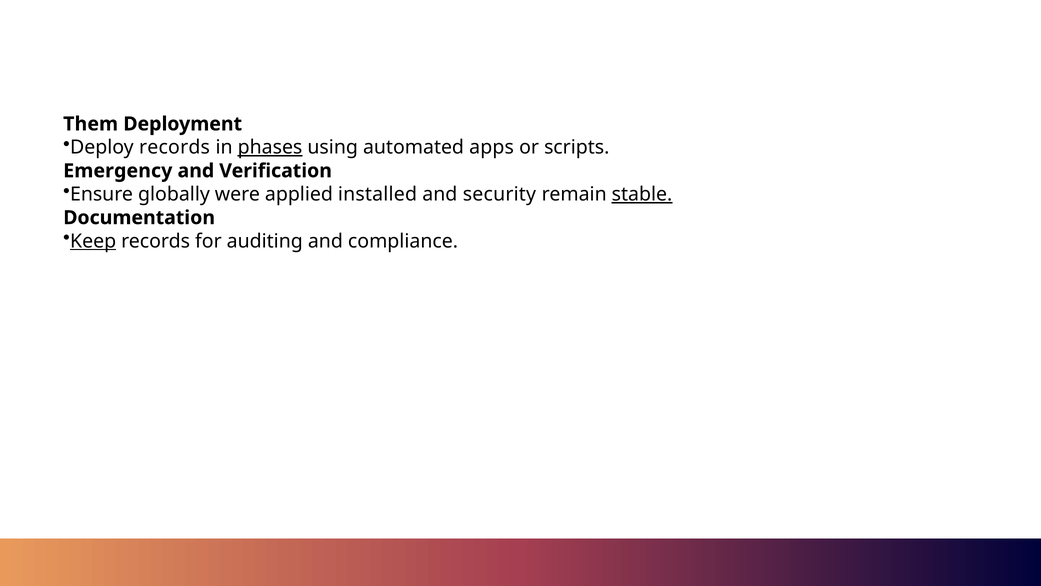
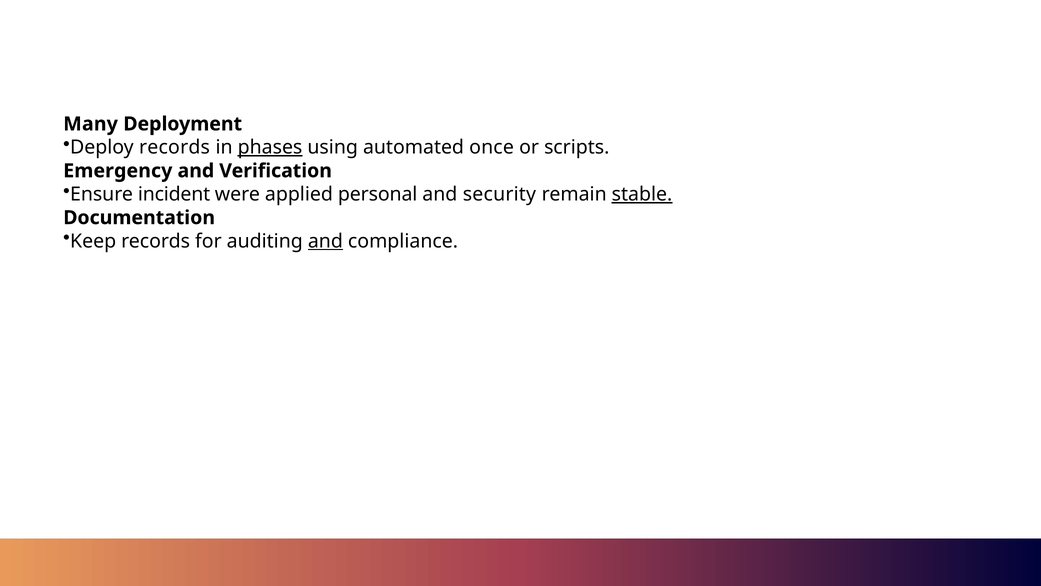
Them: Them -> Many (91, 124)
apps: apps -> once (492, 147)
globally: globally -> incident (174, 194)
installed: installed -> personal (378, 194)
Keep underline: present -> none (93, 241)
and underline: none -> present (325, 241)
